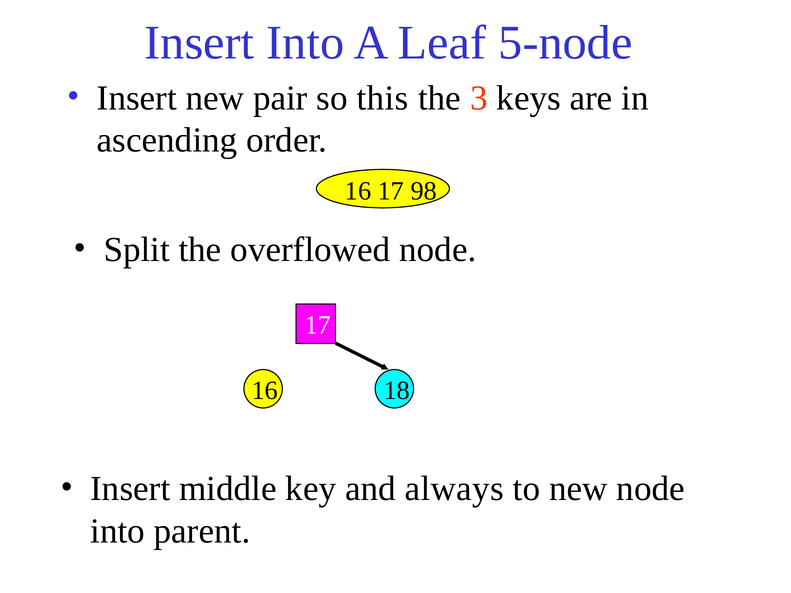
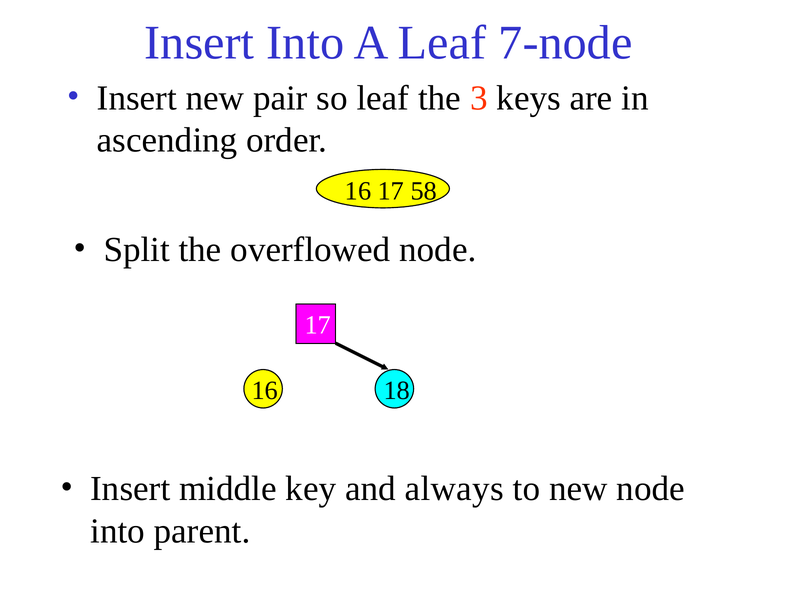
5-node: 5-node -> 7-node (565, 43)
so this: this -> leaf (383, 98)
98: 98 -> 58 (424, 191)
